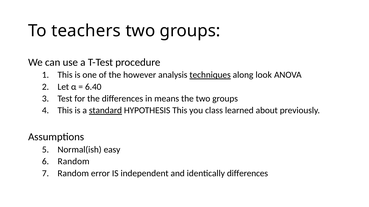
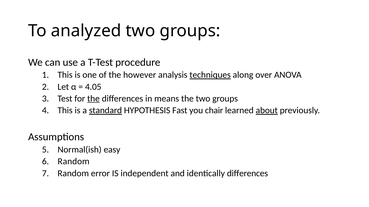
teachers: teachers -> analyzed (86, 31)
look: look -> over (264, 75)
6.40: 6.40 -> 4.05 (93, 87)
the underline: none -> present (93, 99)
HYPOTHESIS This: This -> Fast (180, 111)
class: class -> chair (214, 111)
about underline: none -> present (267, 111)
